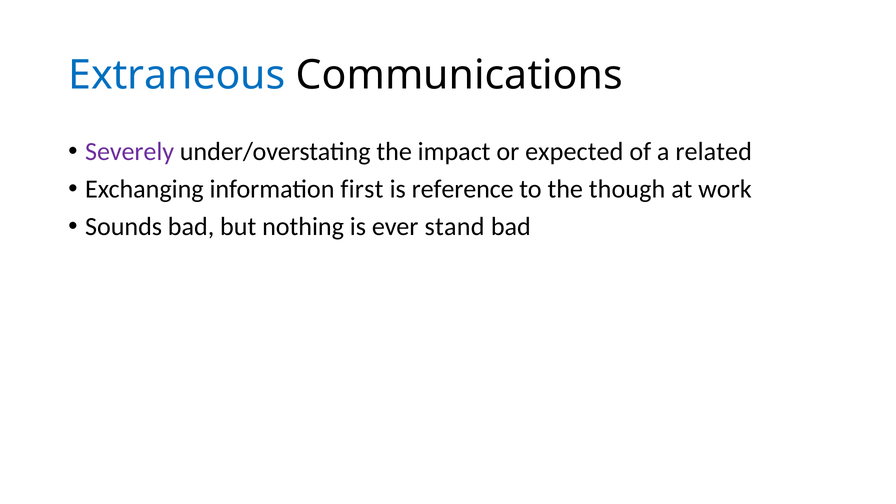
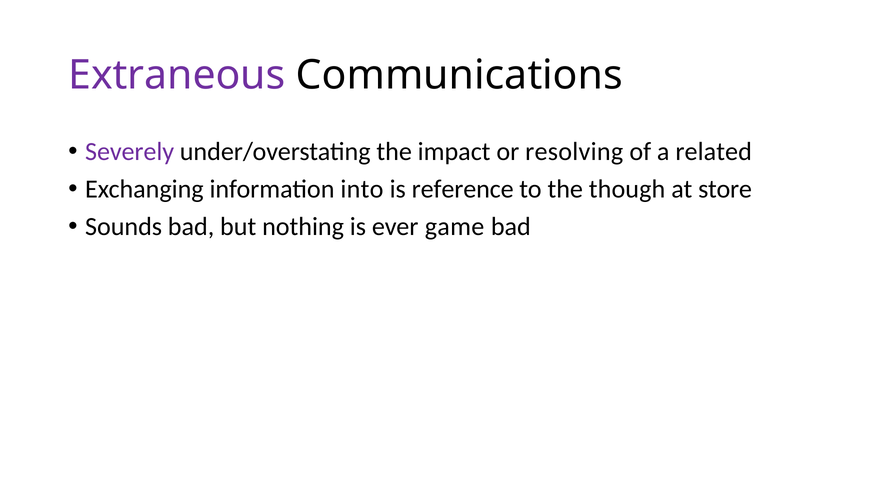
Extraneous colour: blue -> purple (177, 75)
expected: expected -> resolving (574, 151)
first: first -> into (362, 189)
work: work -> store (725, 189)
stand: stand -> game (455, 227)
